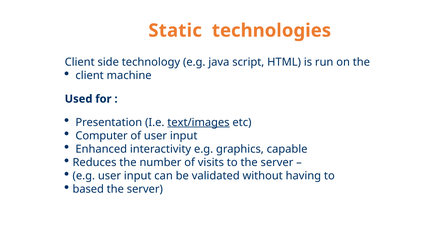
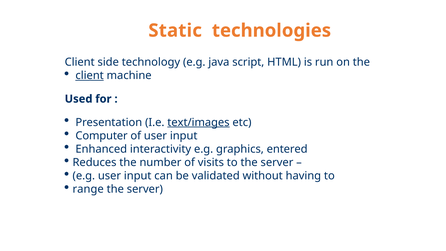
client underline: none -> present (90, 75)
capable: capable -> entered (287, 149)
based: based -> range (88, 189)
